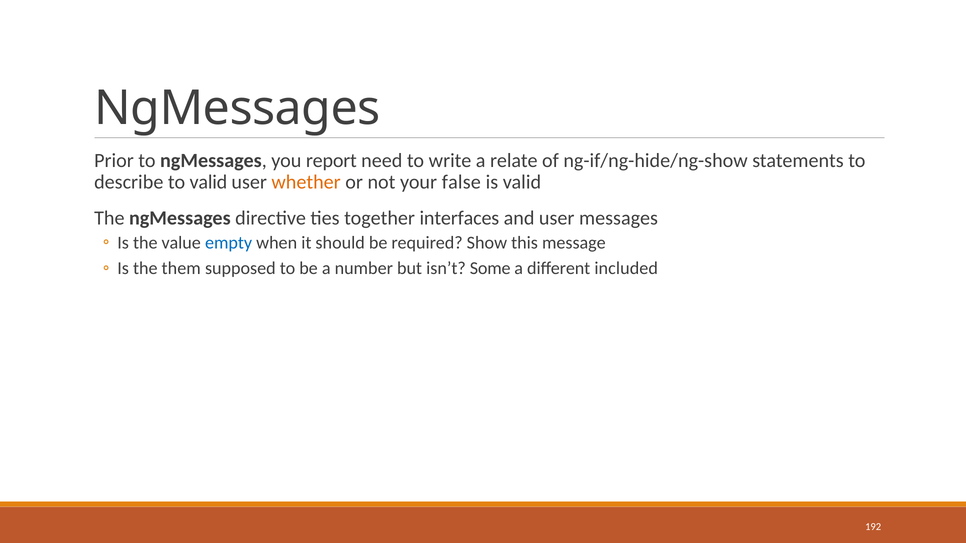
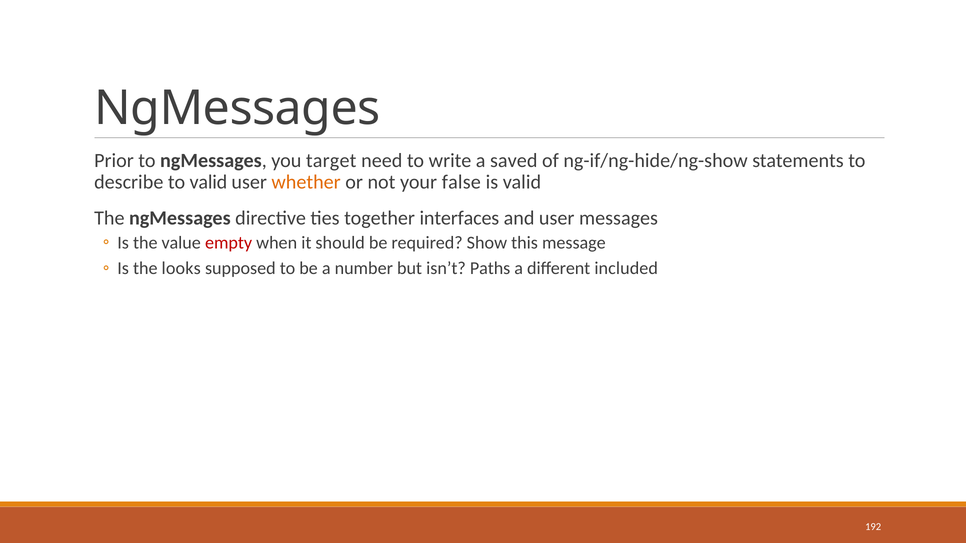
report: report -> target (331, 161)
relate: relate -> saved (514, 161)
empty colour: blue -> red (229, 243)
them: them -> looks (181, 269)
Some: Some -> Paths (490, 269)
